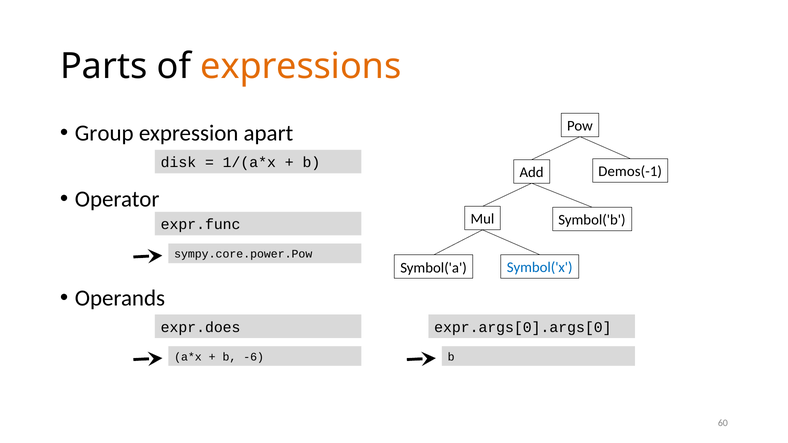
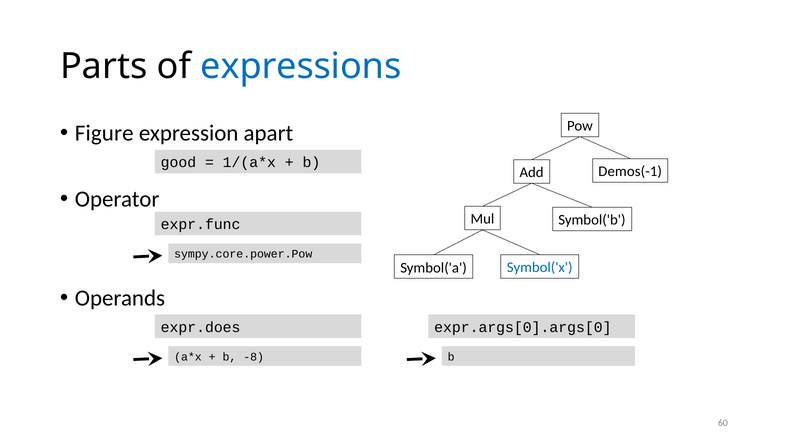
expressions colour: orange -> blue (301, 66)
Group: Group -> Figure (104, 133)
disk: disk -> good (178, 163)
-6: -6 -> -8 (254, 357)
